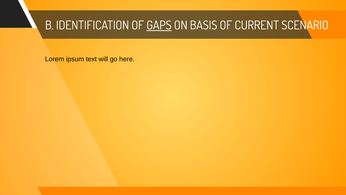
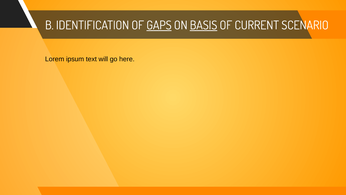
BASIS underline: none -> present (204, 25)
